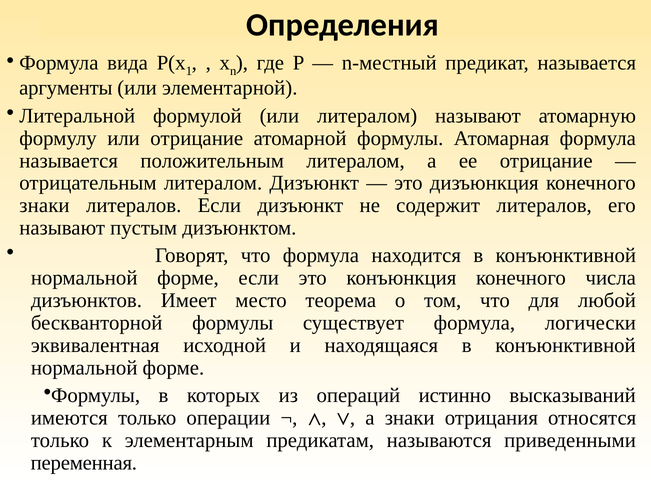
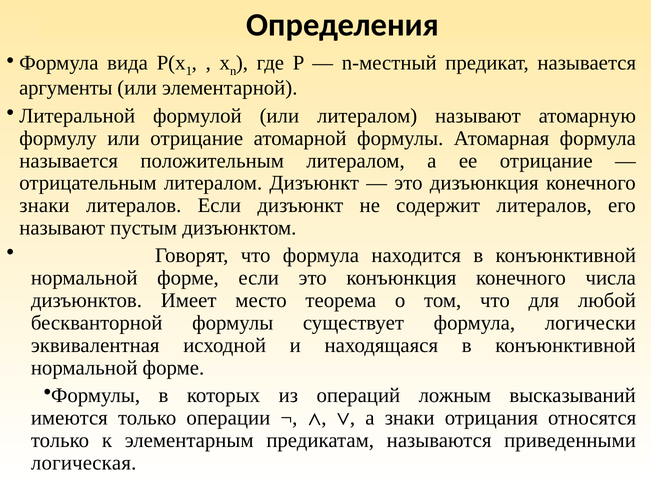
истинно: истинно -> ложным (455, 396)
переменная: переменная -> логическая (84, 463)
